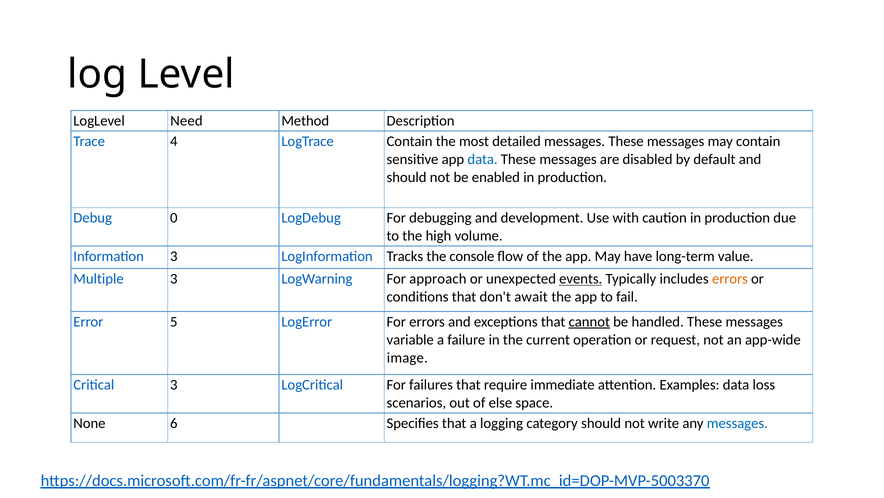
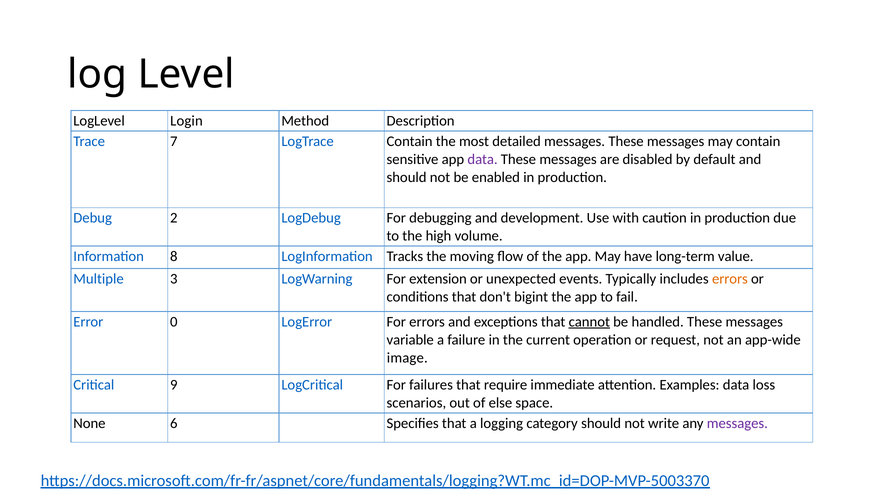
Need: Need -> Login (186, 121)
4: 4 -> 7 (174, 141)
data colour: blue -> purple (483, 159)
0: 0 -> 2 (174, 218)
Information 3: 3 -> 8 (174, 256)
console: console -> moving (472, 256)
approach: approach -> extension (438, 278)
events underline: present -> none (581, 278)
await: await -> bigint (531, 296)
5: 5 -> 0 (174, 321)
Critical 3: 3 -> 9 (174, 384)
messages colour: blue -> purple (737, 423)
